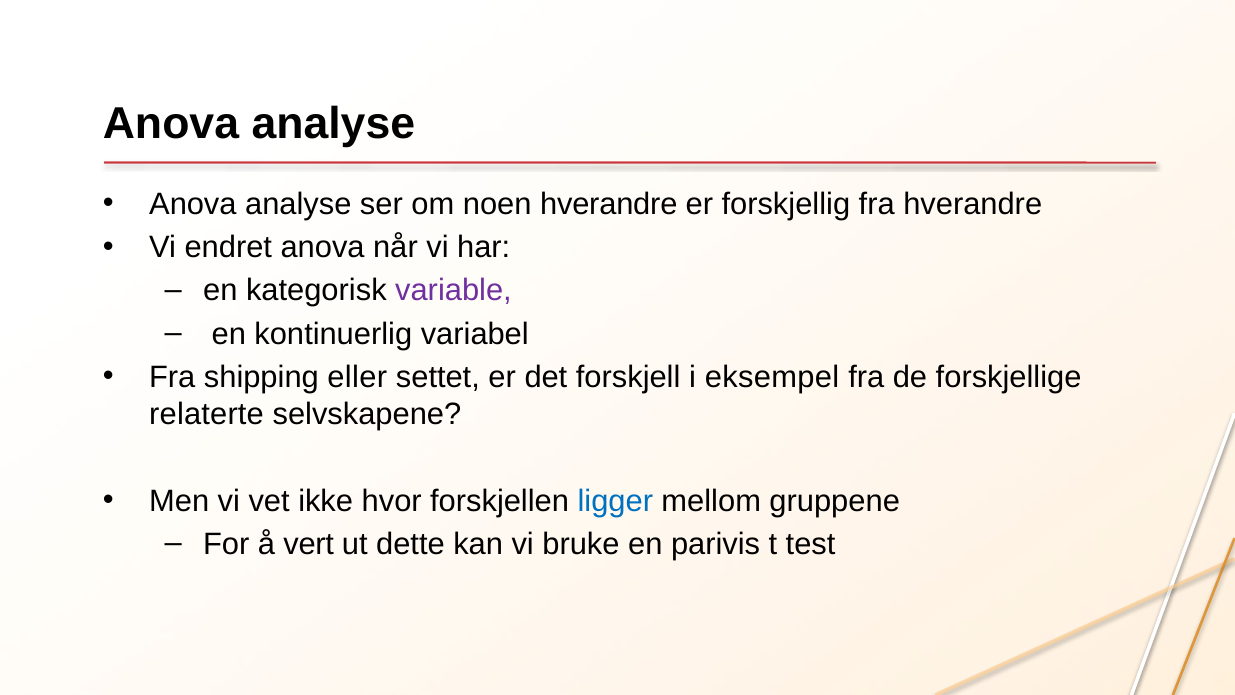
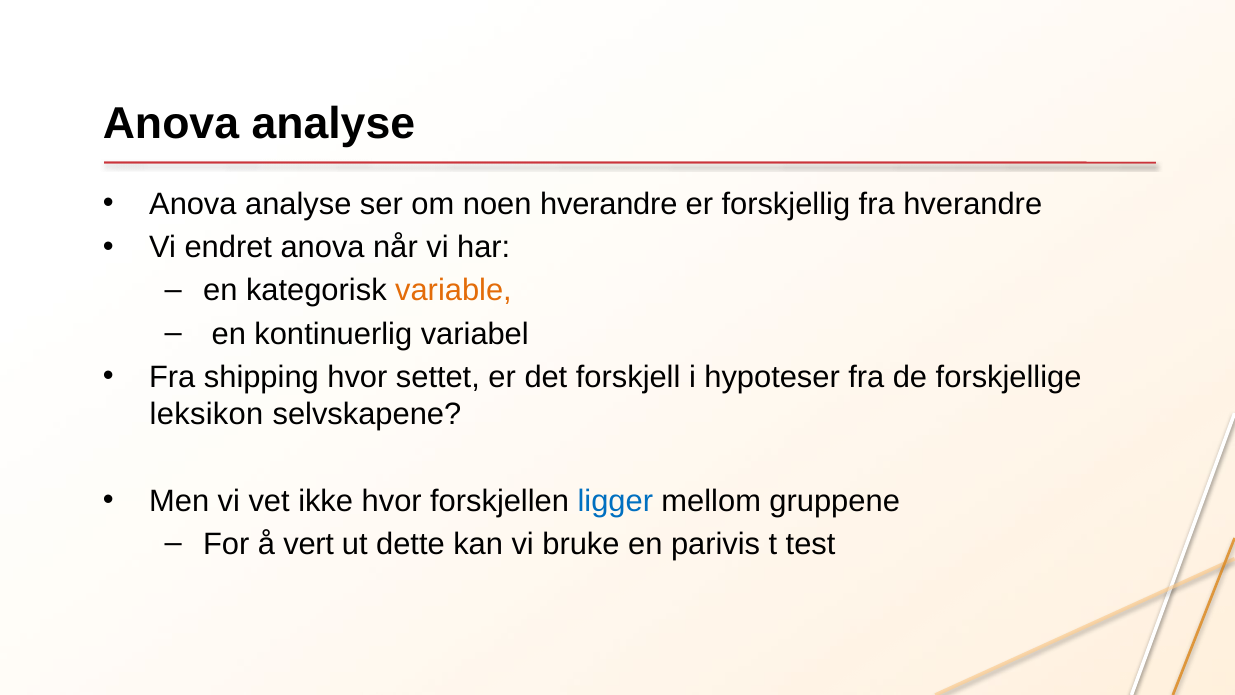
variable colour: purple -> orange (453, 291)
shipping eller: eller -> hvor (357, 377)
eksempel: eksempel -> hypoteser (772, 377)
relaterte: relaterte -> leksikon (206, 414)
